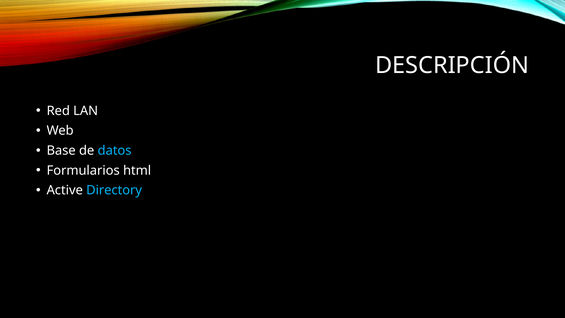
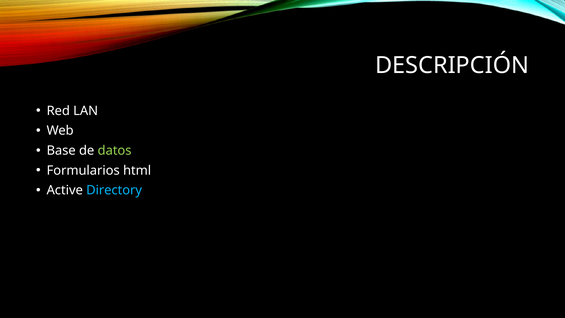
datos colour: light blue -> light green (115, 150)
